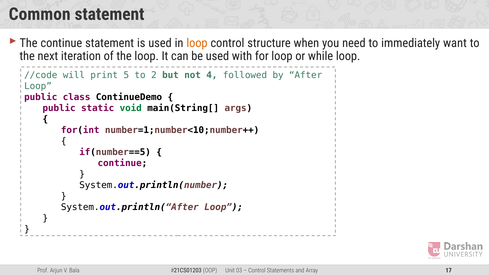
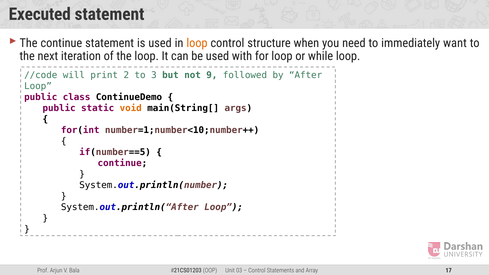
Common: Common -> Executed (40, 14)
5: 5 -> 2 (126, 75)
2: 2 -> 3 (154, 75)
4: 4 -> 9 (212, 75)
void colour: green -> orange (131, 108)
